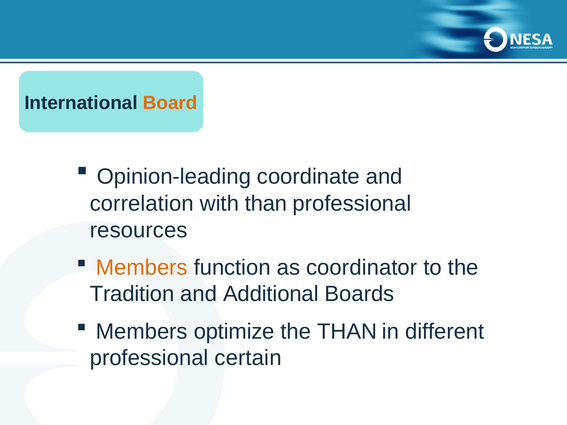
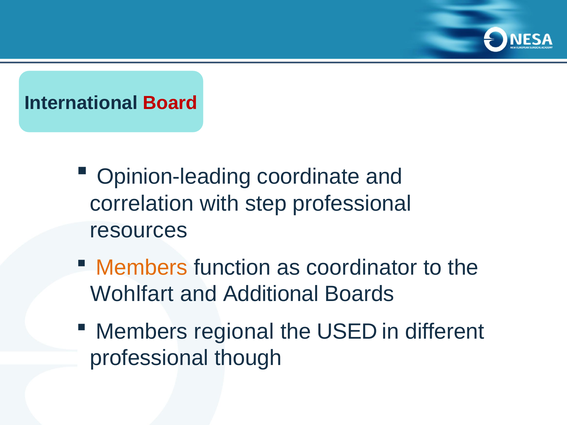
Board colour: orange -> red (170, 103)
with than: than -> step (266, 204)
Tradition: Tradition -> Wohlfart (132, 294)
optimize: optimize -> regional (234, 332)
the THAN: THAN -> USED (347, 332)
certain: certain -> though (248, 358)
